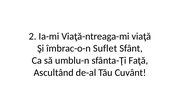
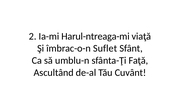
Viaţă-ntreaga-mi: Viaţă-ntreaga-mi -> Harul-ntreaga-mi (95, 36)
